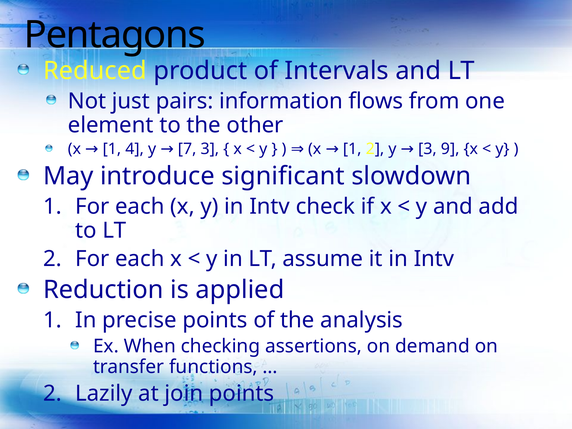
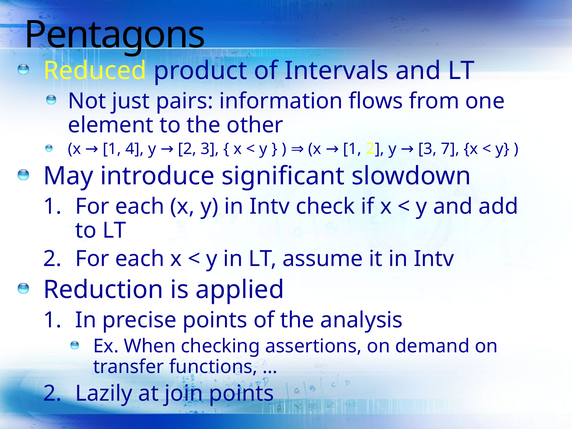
9: 9 -> 7 (450, 149)
y 7: 7 -> 2 (187, 149)
